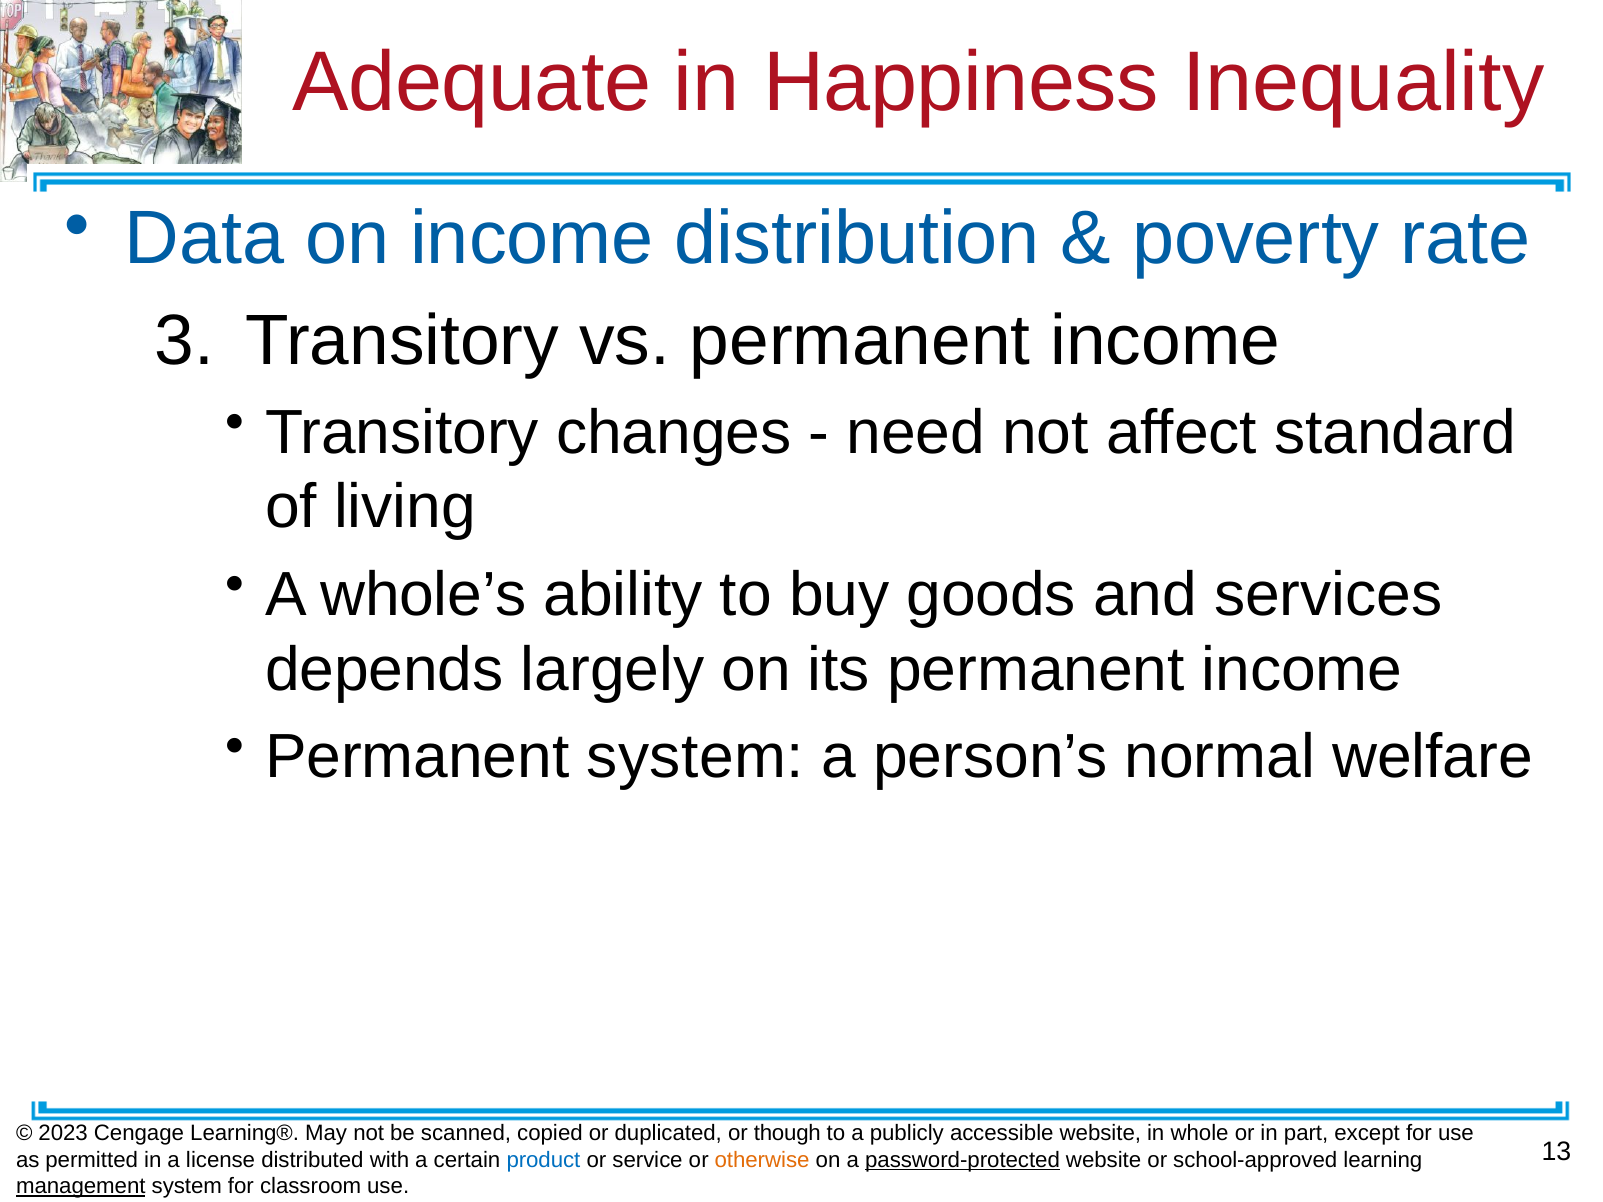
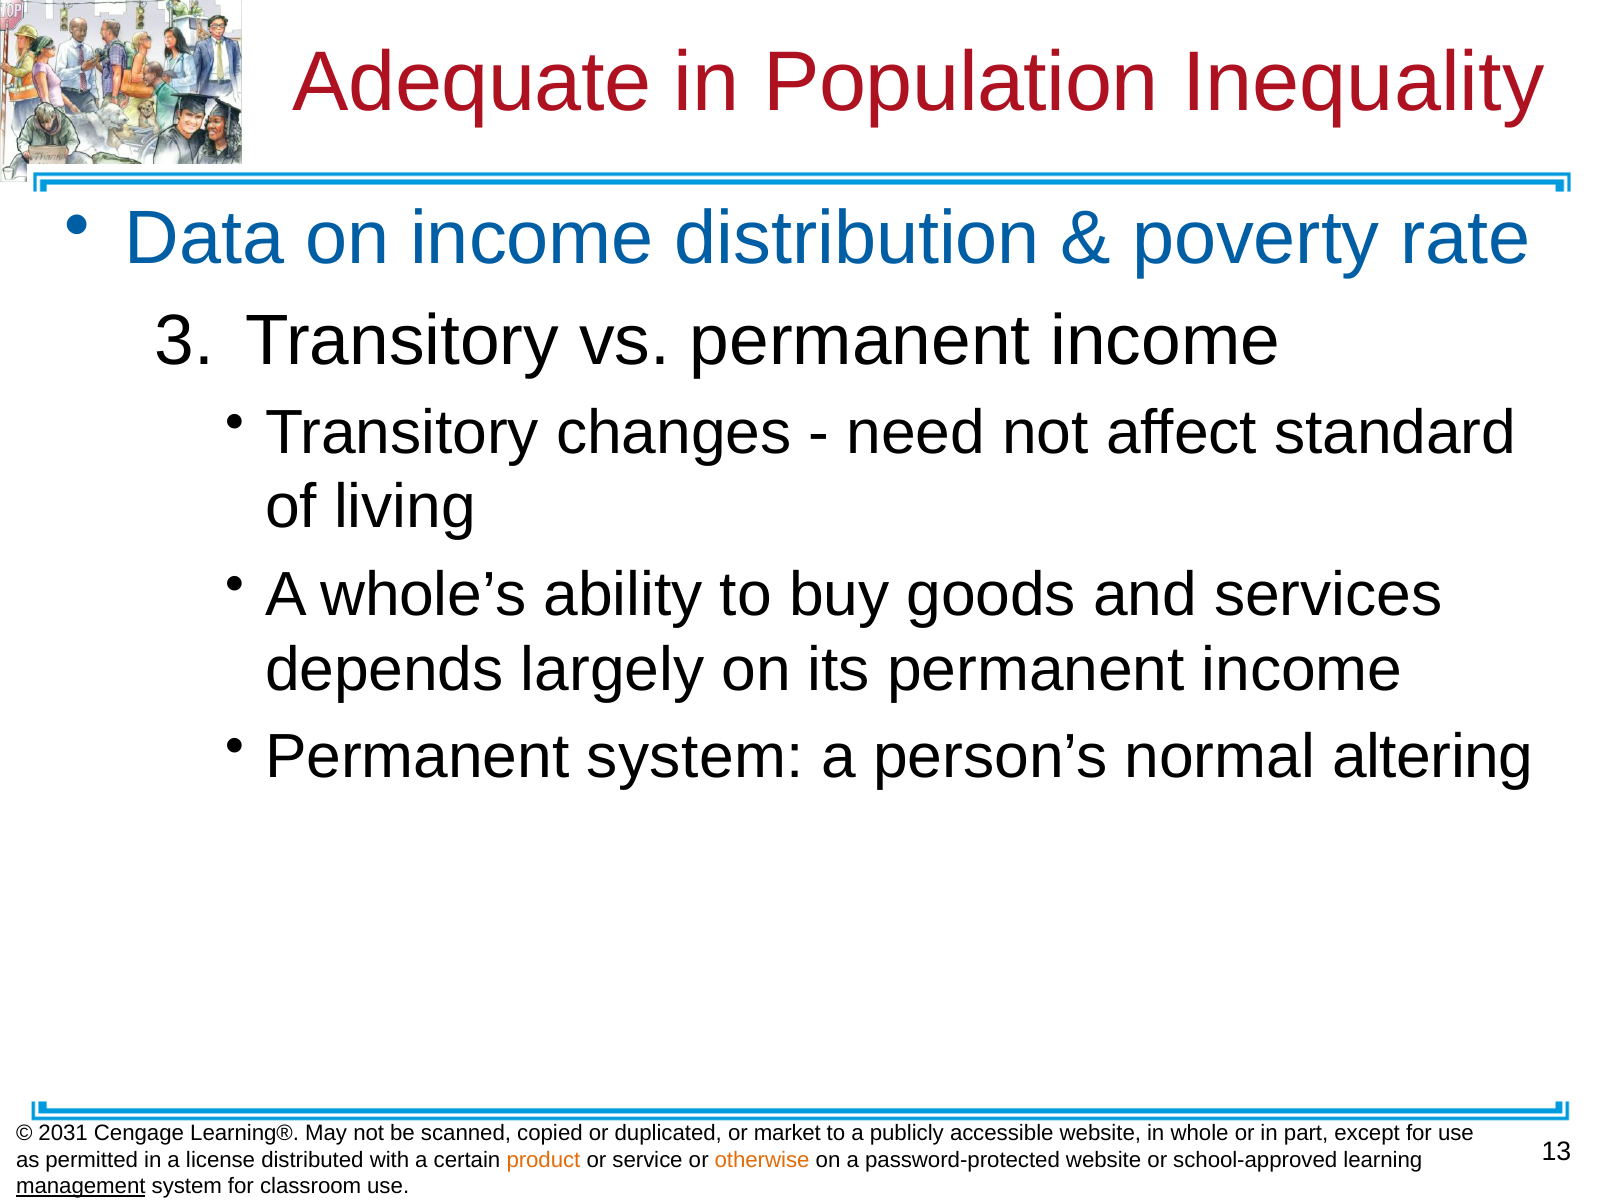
Happiness: Happiness -> Population (961, 82)
welfare: welfare -> altering (1433, 757)
2023: 2023 -> 2031 (63, 1133)
though: though -> market (787, 1133)
product colour: blue -> orange (543, 1160)
password-protected underline: present -> none (963, 1160)
